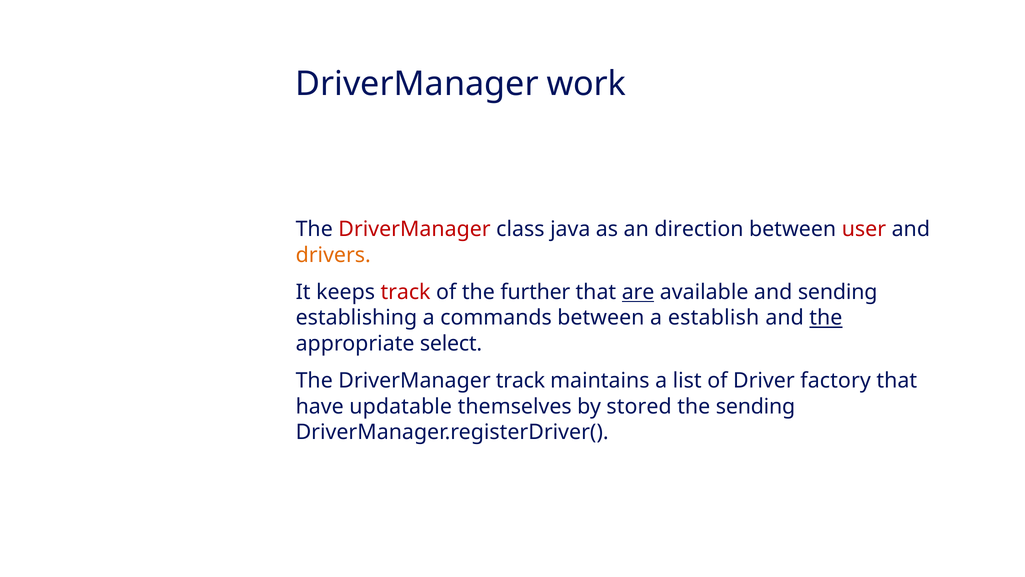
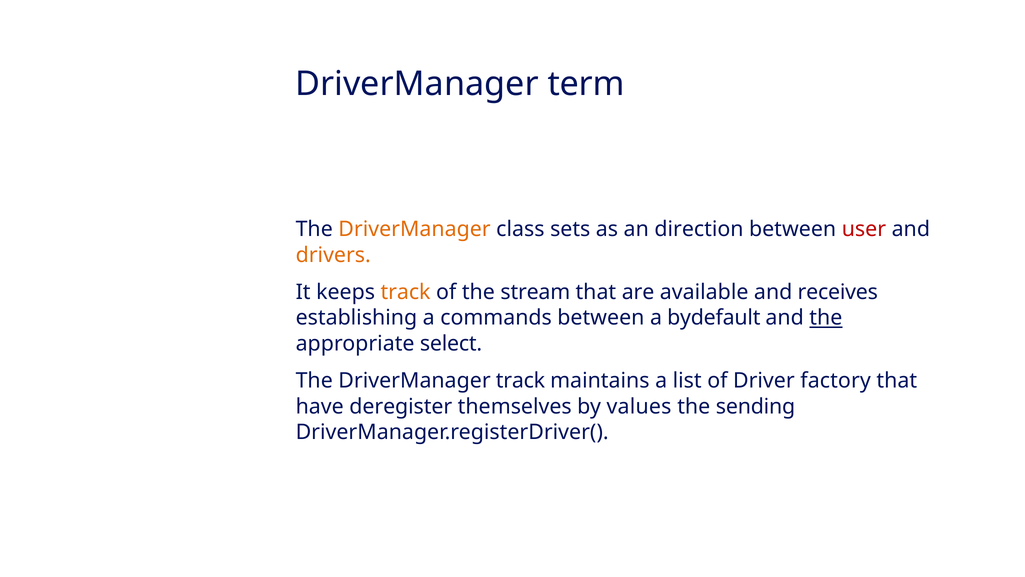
work: work -> term (586, 84)
DriverManager colour: red -> orange (415, 229)
java: java -> sets (570, 229)
track colour: red -> orange (406, 292)
further: further -> stream (535, 292)
are underline: present -> none (638, 292)
and sending: sending -> receives (838, 292)
establish: establish -> bydefault (714, 318)
updatable: updatable -> deregister (401, 406)
stored: stored -> values (639, 406)
